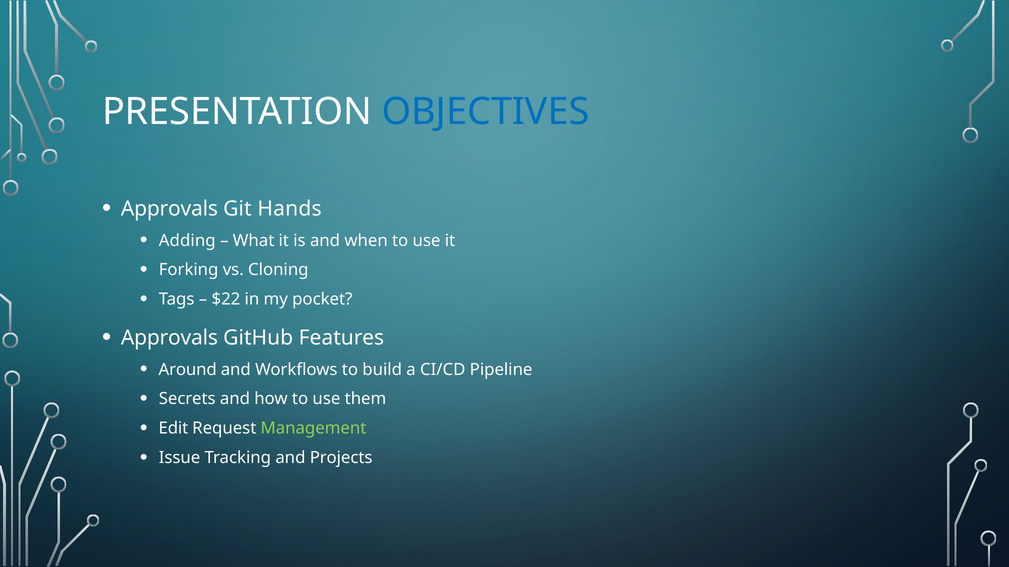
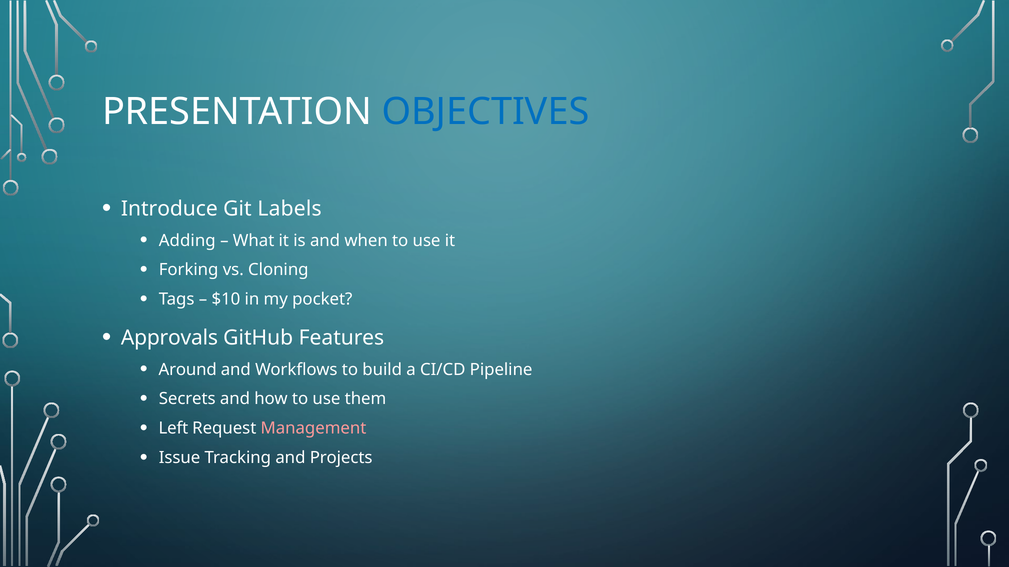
Approvals: Approvals -> Introduce (169, 209)
Hands: Hands -> Labels (290, 209)
$22: $22 -> $10 (226, 300)
Edit: Edit -> Left (173, 429)
Management colour: light green -> pink (313, 429)
